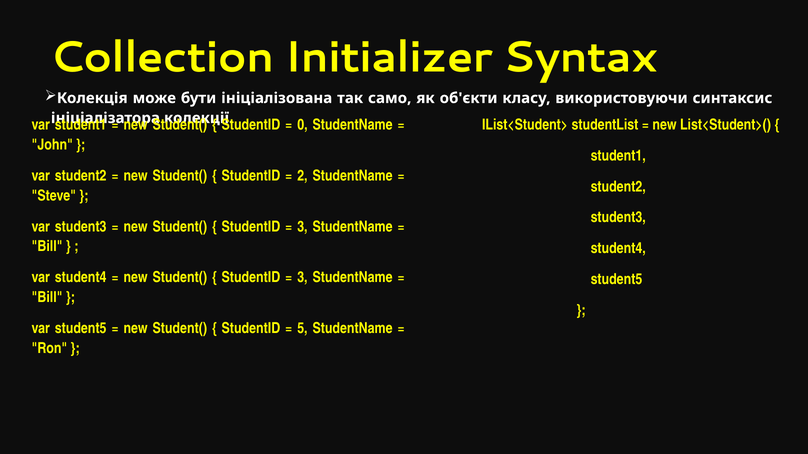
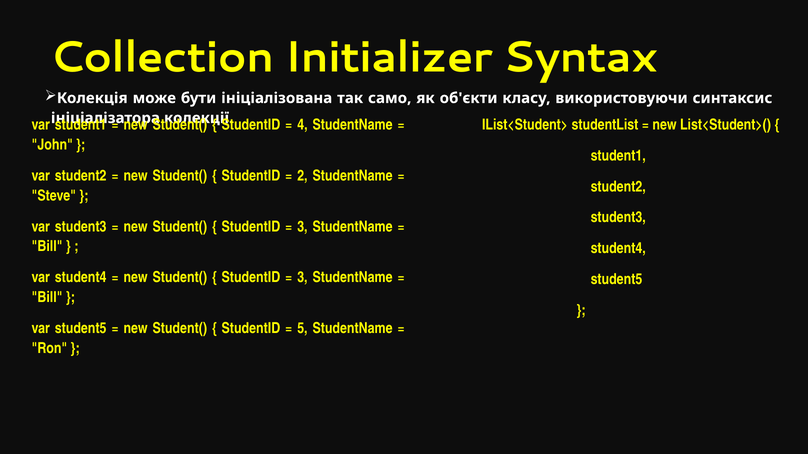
0: 0 -> 4 (302, 125)
